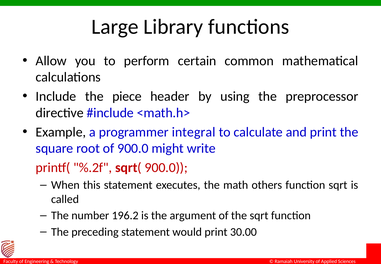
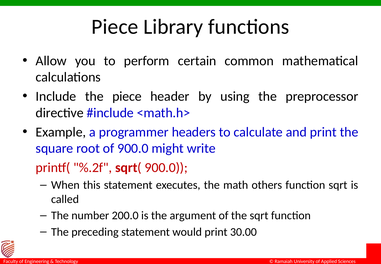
Large: Large -> Piece (115, 27)
integral: integral -> headers (194, 132)
196.2: 196.2 -> 200.0 (125, 215)
